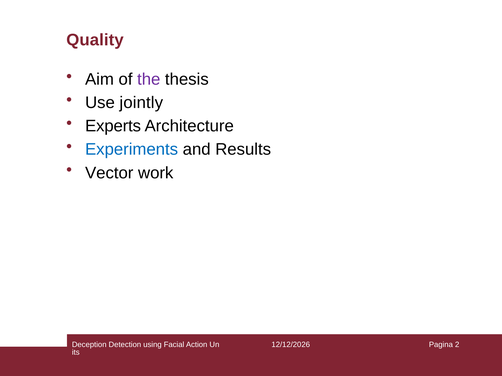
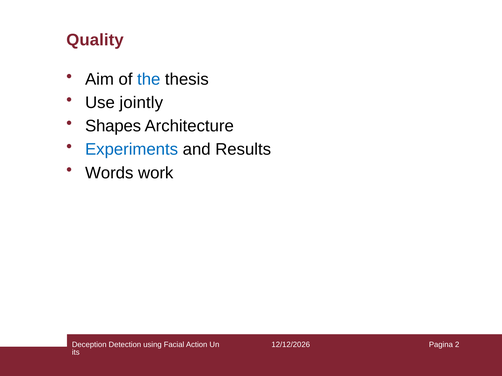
the colour: purple -> blue (149, 79)
Experts: Experts -> Shapes (113, 126)
Vector: Vector -> Words (109, 173)
